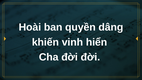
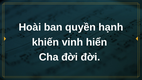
dâng: dâng -> hạnh (111, 27)
